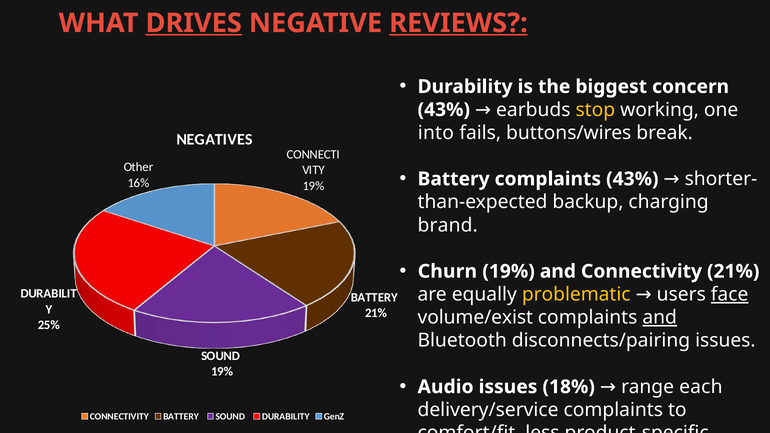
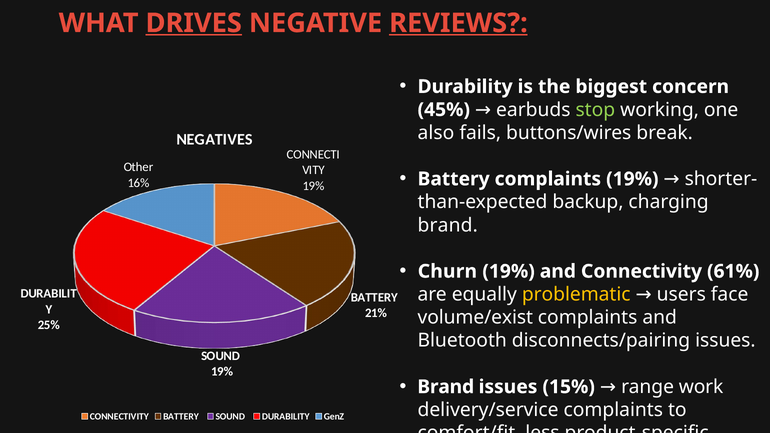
43%: 43% -> 45% (444, 110)
stop colour: yellow -> light green (595, 110)
into: into -> also (436, 133)
complaints 43%: 43% -> 19% (632, 179)
Connectivity 21%: 21% -> 61% (733, 271)
face underline: present -> none (730, 295)
and underline: present -> none (660, 318)
Audio: Audio -> Brand (446, 387)
18%: 18% -> 15% (569, 387)
each: each -> work (701, 387)
